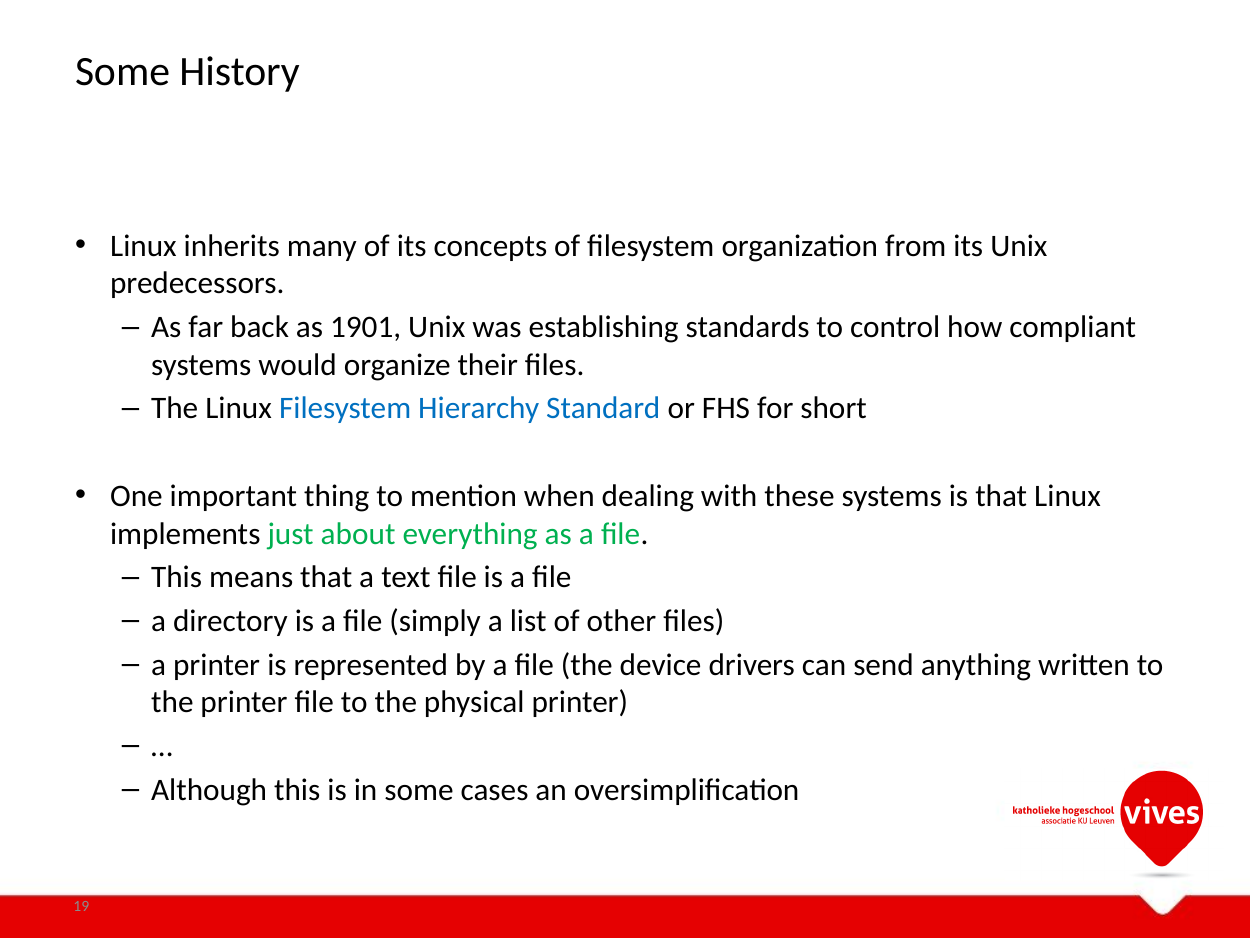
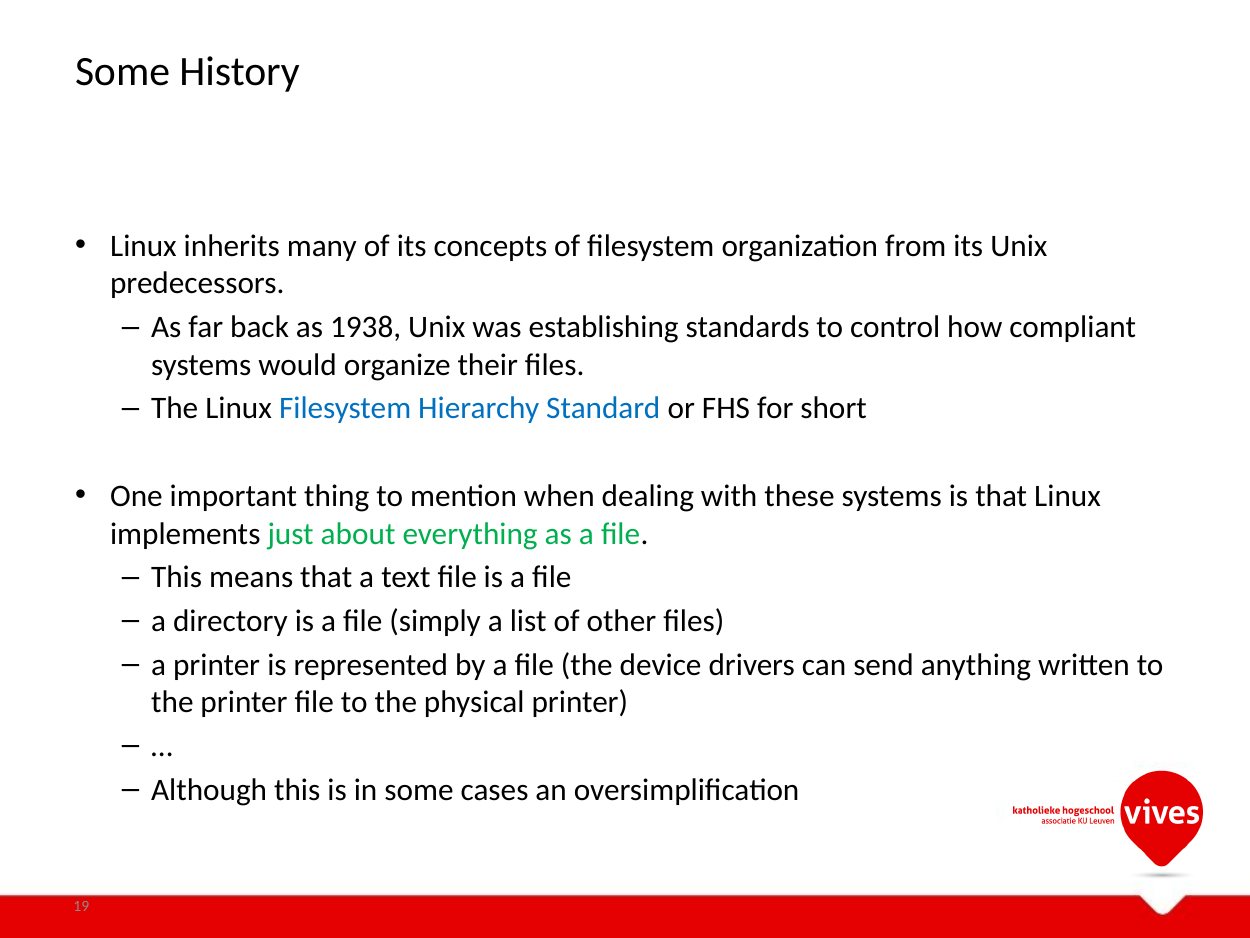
1901: 1901 -> 1938 (366, 327)
